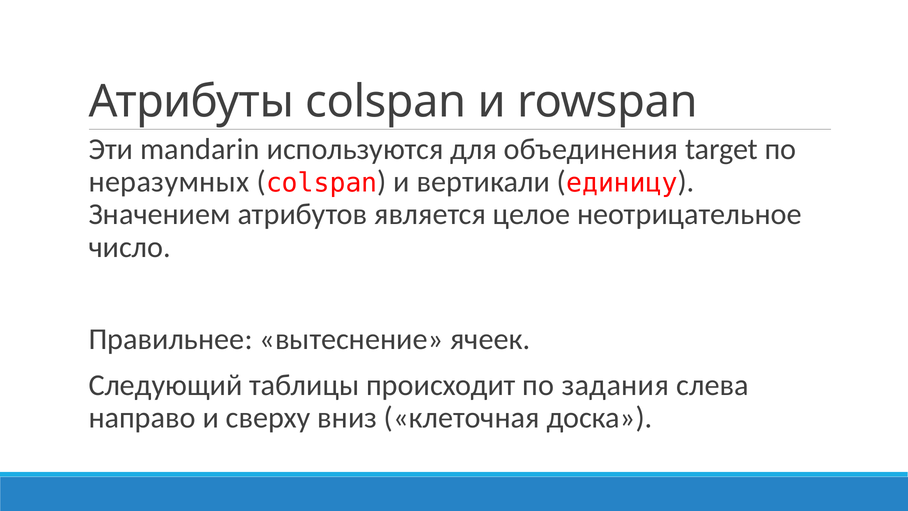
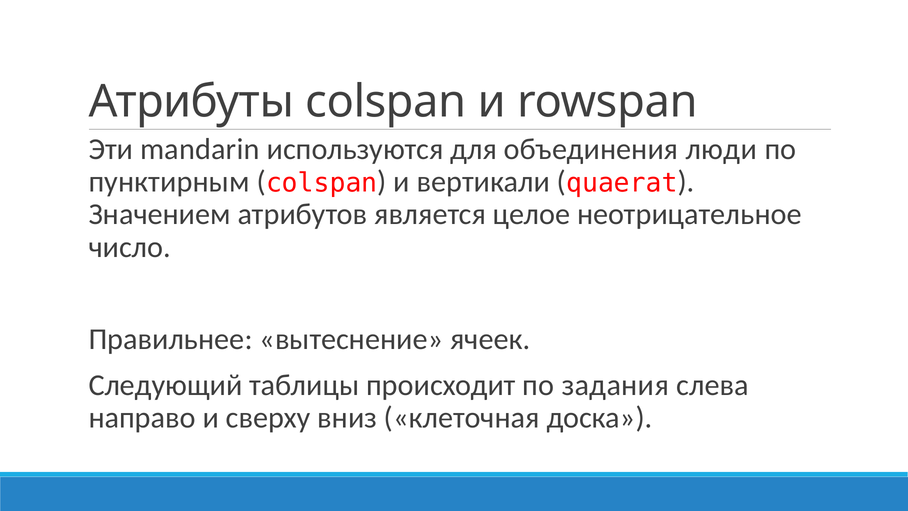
target: target -> люди (721, 149)
неразумных: неразумных -> пунктирным (169, 182)
единицу: единицу -> quaerat (622, 183)
